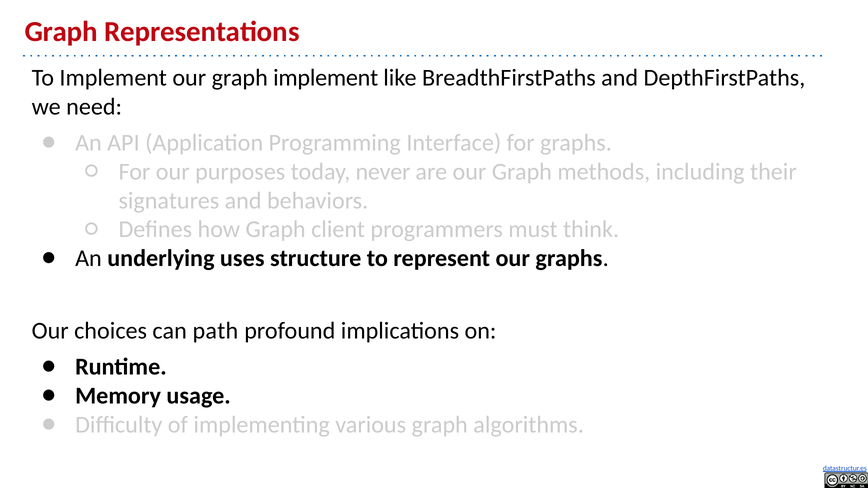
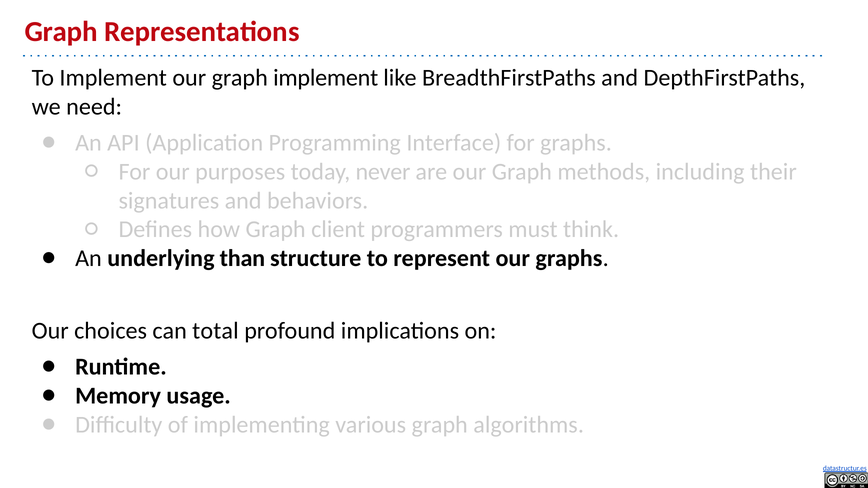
uses: uses -> than (242, 259)
path: path -> total (215, 331)
